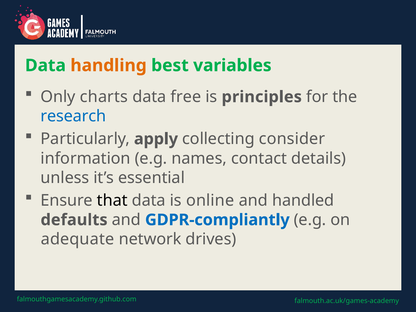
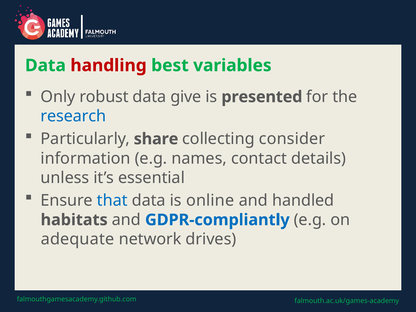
handling colour: orange -> red (109, 65)
charts: charts -> robust (104, 97)
free: free -> give (186, 97)
principles: principles -> presented (262, 97)
apply: apply -> share (156, 139)
that colour: black -> blue (112, 200)
defaults: defaults -> habitats (74, 220)
